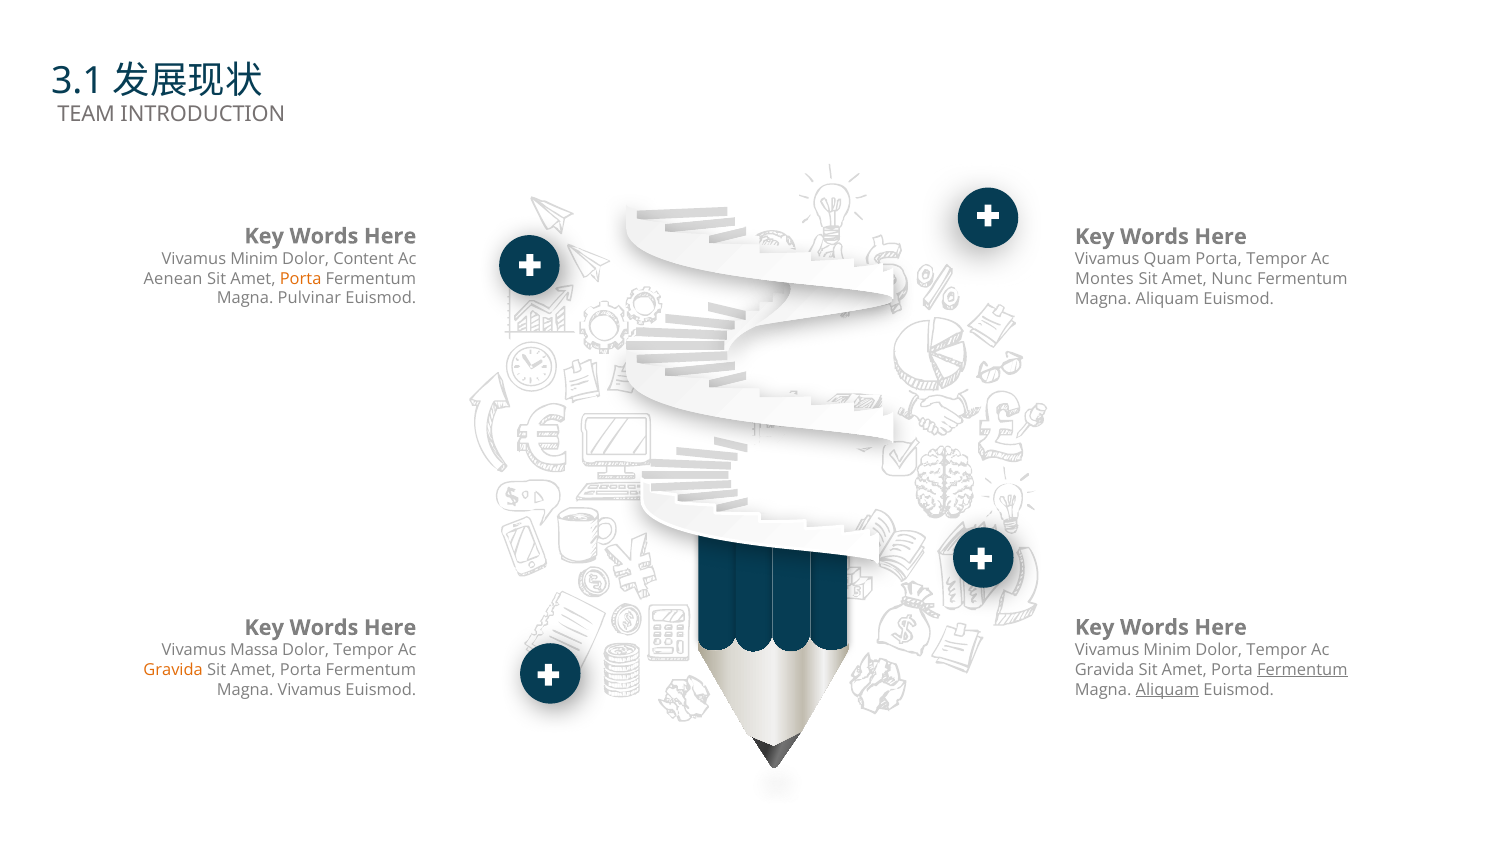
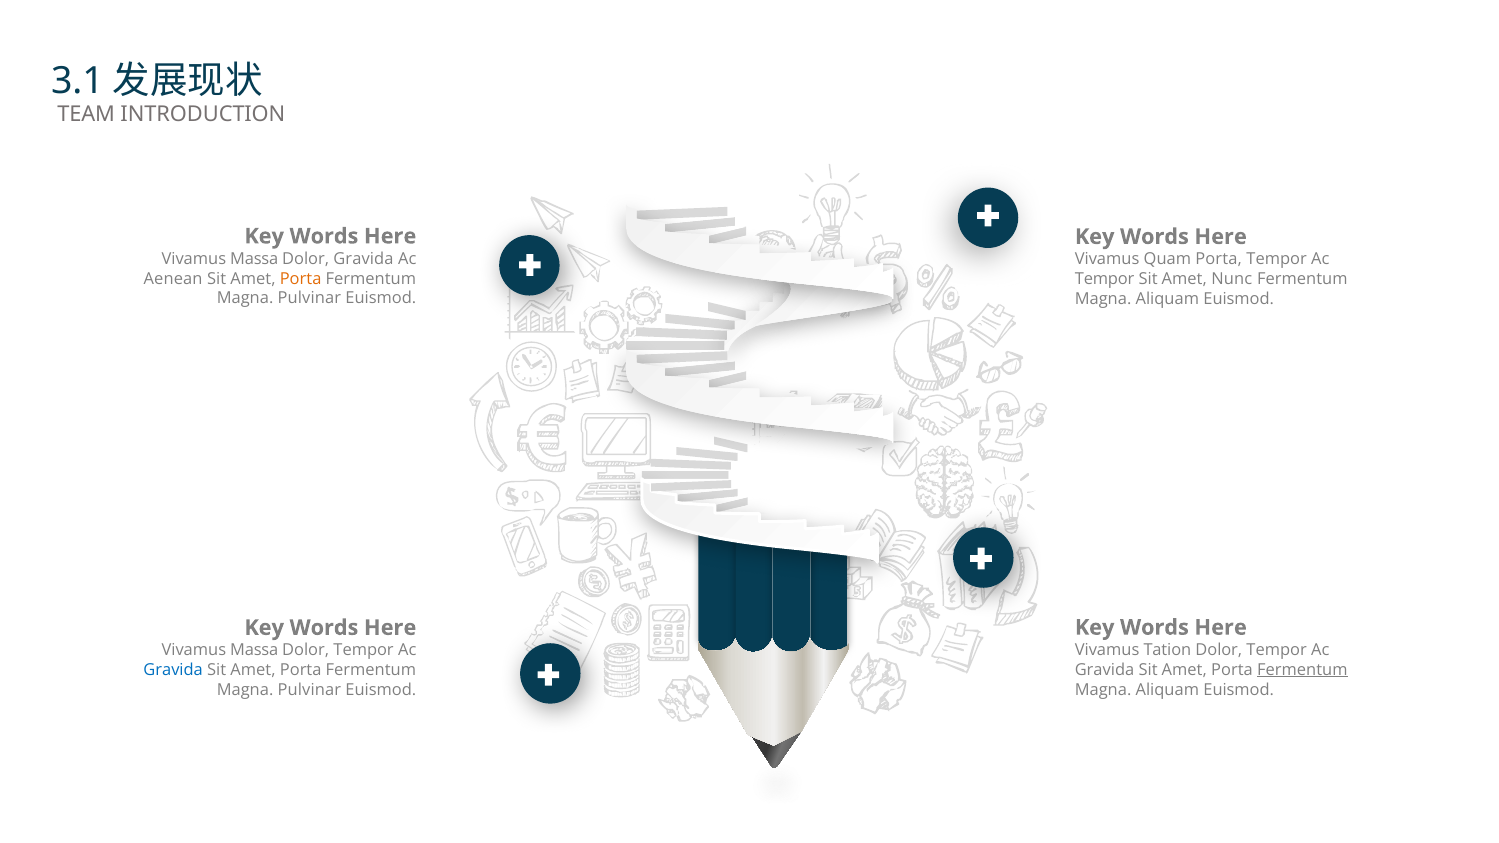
Minim: Minim -> Massa (254, 259)
Dolor Content: Content -> Gravida (363, 259)
Montes: Montes -> Tempor (1105, 279)
Minim: Minim -> Tation (1167, 650)
Gravida colour: orange -> blue (173, 670)
Aliquam underline: present -> none (1167, 690)
Vivamus: Vivamus -> Pulvinar (309, 690)
